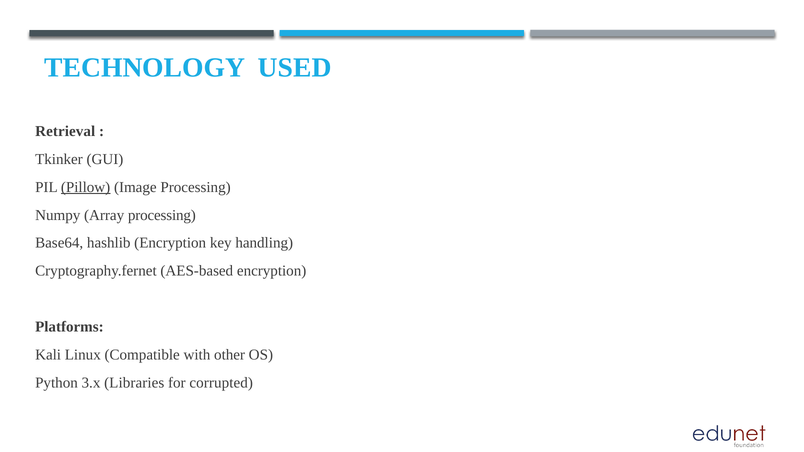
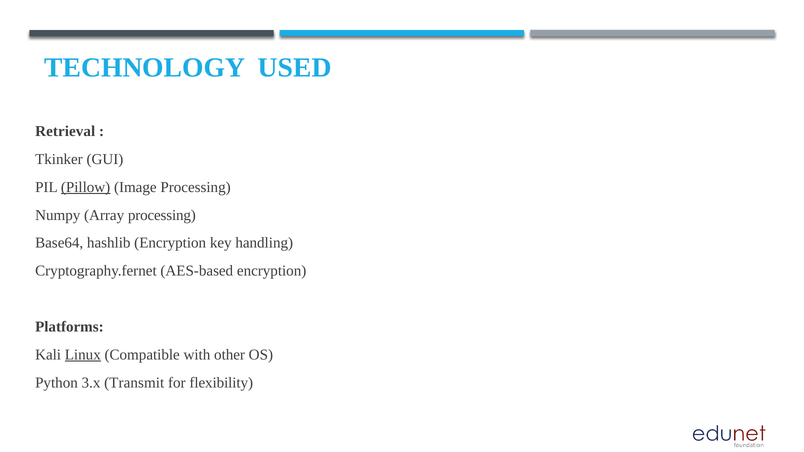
Linux underline: none -> present (83, 355)
Libraries: Libraries -> Transmit (134, 383)
corrupted: corrupted -> flexibility (221, 383)
